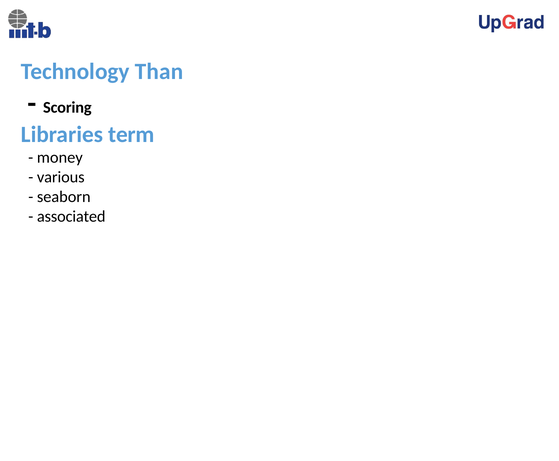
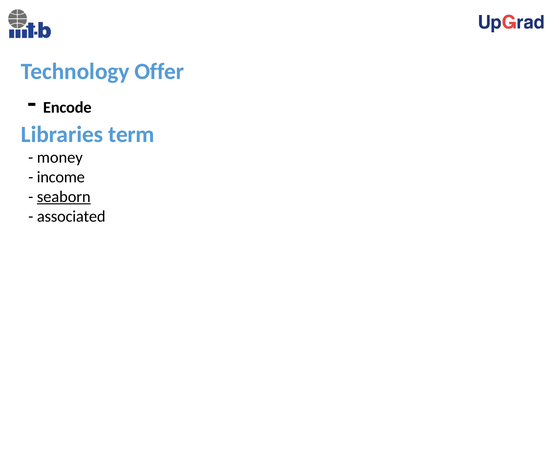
Than: Than -> Offer (159, 72)
Scoring: Scoring -> Encode (67, 108)
various: various -> income (61, 177)
seaborn underline: none -> present (64, 197)
